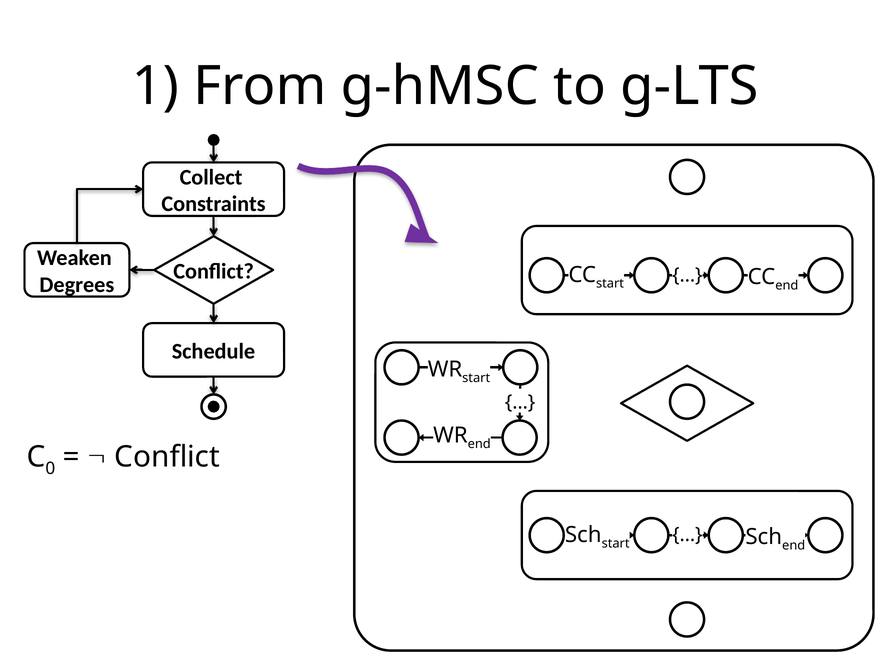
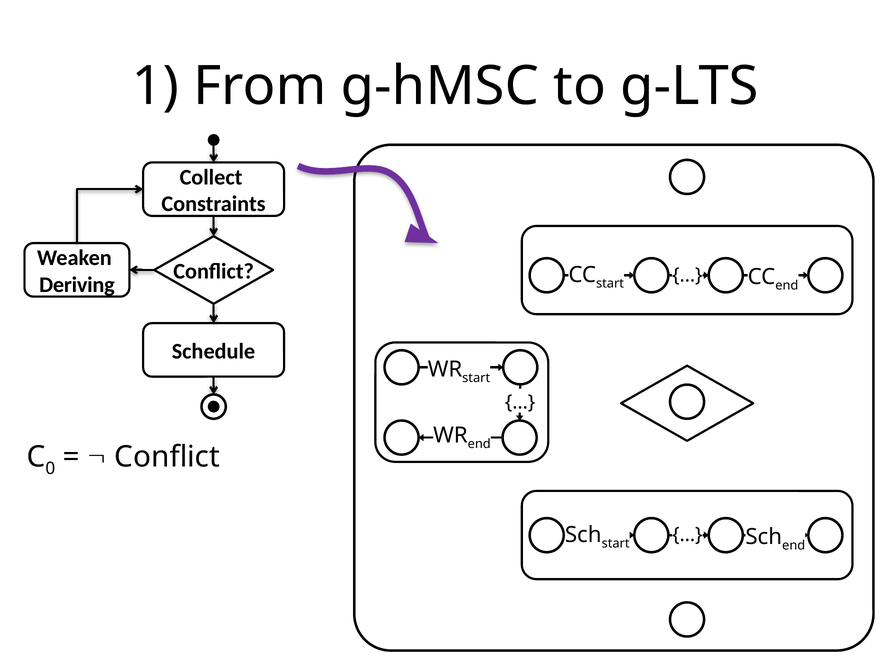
Degrees: Degrees -> Deriving (77, 284)
